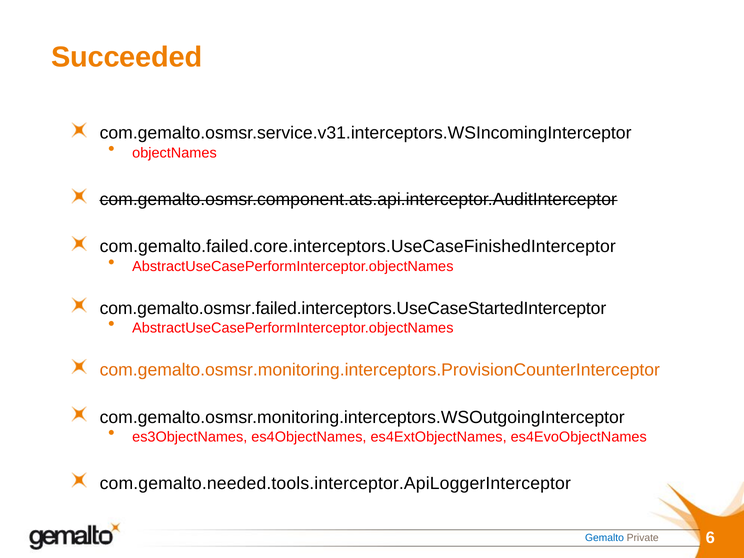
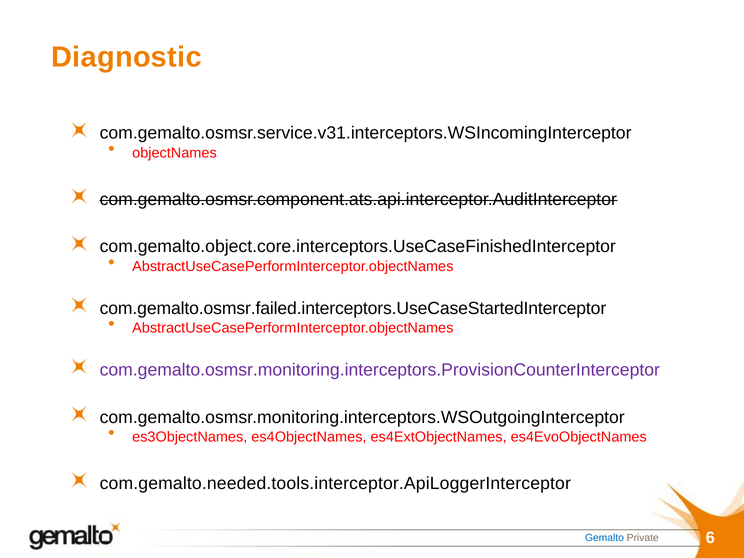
Succeeded: Succeeded -> Diagnostic (126, 57)
com.gemalto.failed.core.interceptors.UseCaseFinishedInterceptor: com.gemalto.failed.core.interceptors.UseCaseFinishedInterceptor -> com.gemalto.object.core.interceptors.UseCaseFinishedInterceptor (358, 247)
com.gemalto.osmsr.monitoring.interceptors.ProvisionCounterInterceptor colour: orange -> purple (380, 370)
